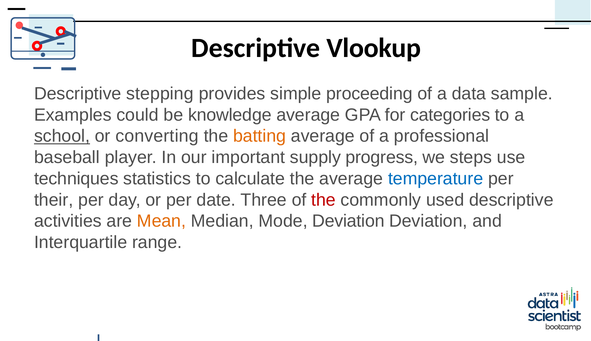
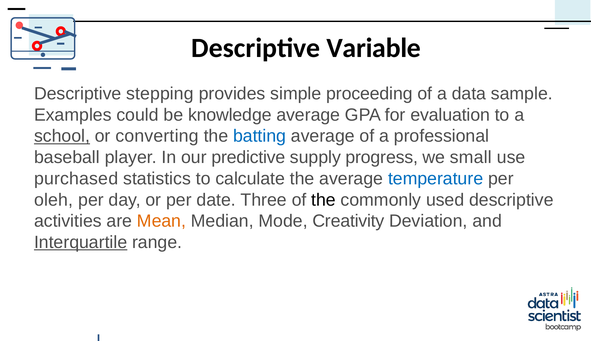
Vlookup: Vlookup -> Variable (374, 48)
categories: categories -> evaluation (450, 115)
batting colour: orange -> blue (260, 136)
important: important -> predictive (248, 157)
steps: steps -> small (471, 157)
techniques: techniques -> purchased (76, 179)
their: their -> oleh (54, 200)
the colour: red -> black (324, 200)
Mode Deviation: Deviation -> Creativity (348, 221)
Interquartile underline: none -> present (81, 242)
